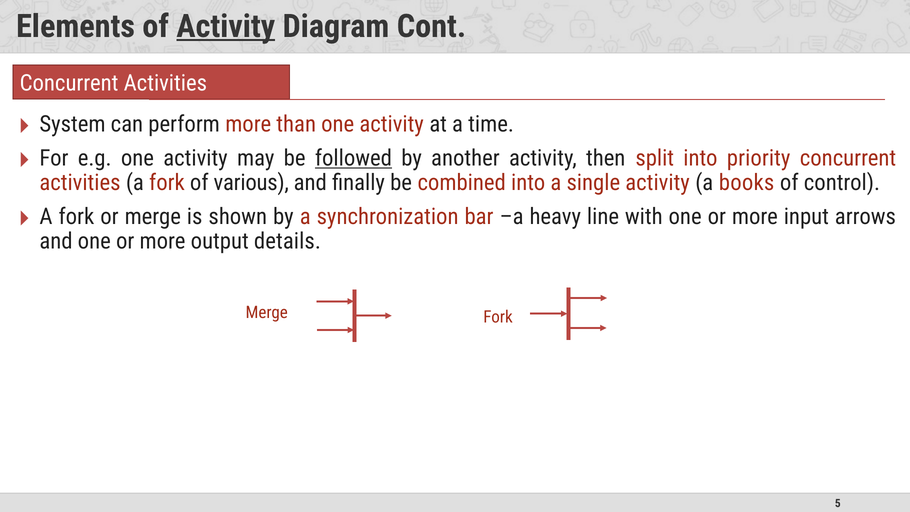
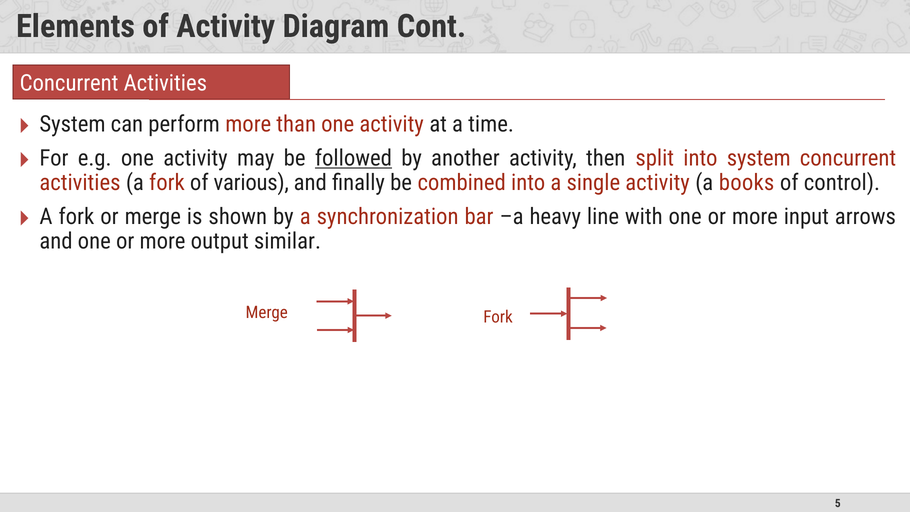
Activity underline: present -> none (226, 26)
into priority: priority -> system (759, 158)
details: details -> similar (287, 241)
